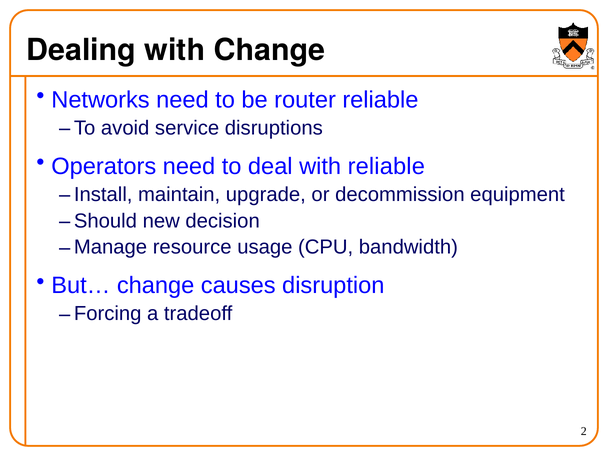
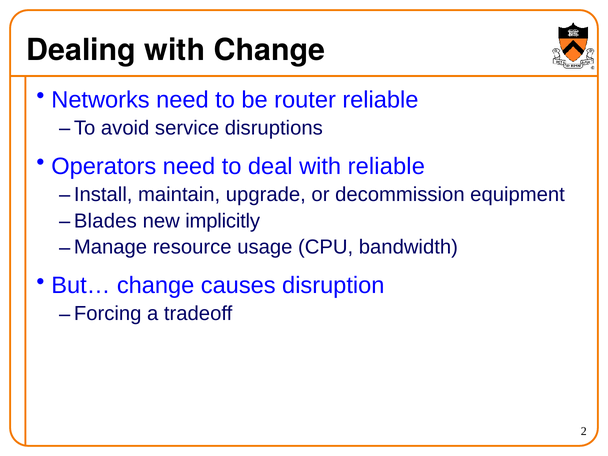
Should: Should -> Blades (105, 221)
decision: decision -> implicitly (223, 221)
